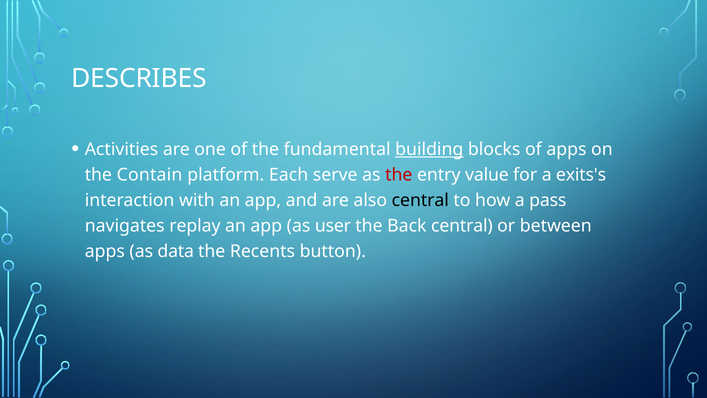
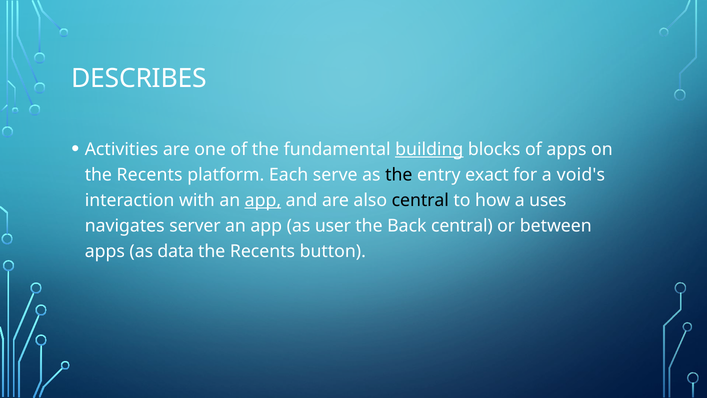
Contain: Contain -> Recents (150, 175)
the colour: red -> black (399, 175)
value: value -> exact (487, 175)
exits's: exits's -> void's (581, 175)
app underline: none -> present (263, 200)
pass: pass -> uses (548, 200)
replay: replay -> server (195, 226)
